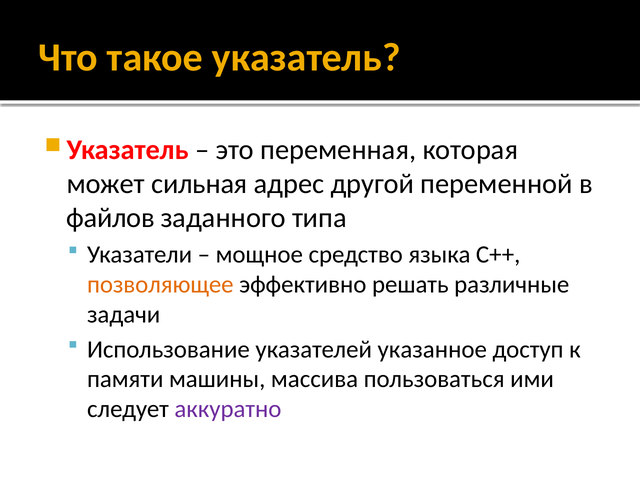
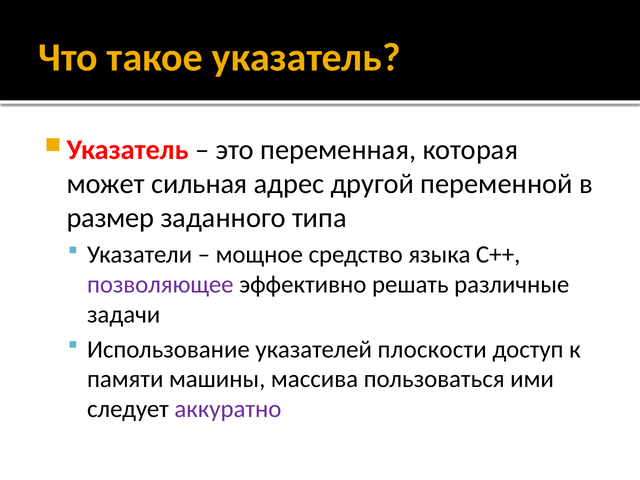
файлов: файлов -> размер (110, 218)
позволяющее colour: orange -> purple (160, 285)
указанное: указанное -> плоскости (432, 349)
